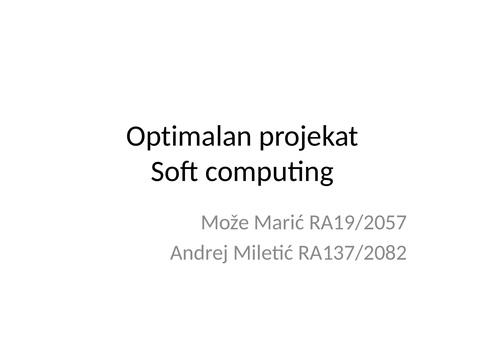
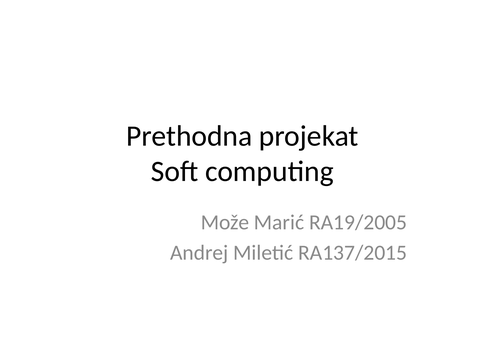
Optimalan: Optimalan -> Prethodna (189, 136)
RA19/2057: RA19/2057 -> RA19/2005 (358, 223)
RA137/2082: RA137/2082 -> RA137/2015 (353, 253)
